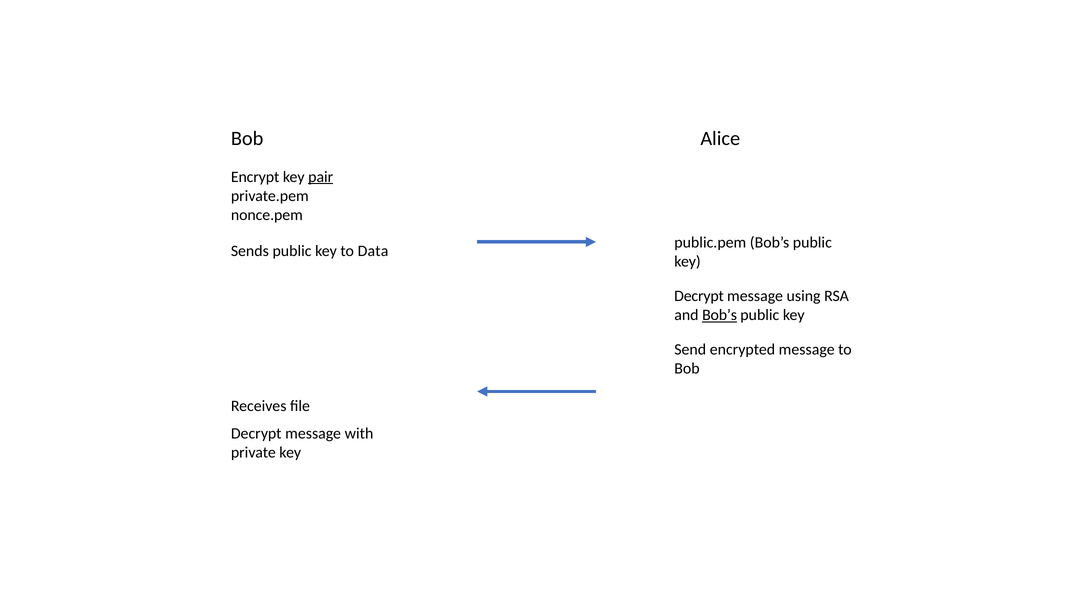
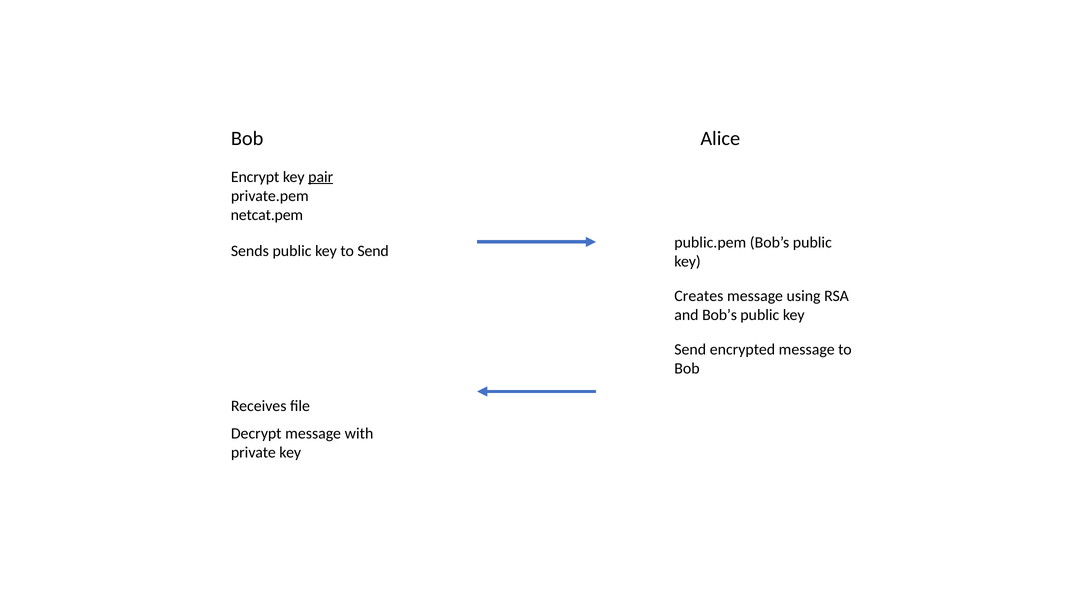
nonce.pem: nonce.pem -> netcat.pem (267, 215)
to Data: Data -> Send (373, 251)
Decrypt: Decrypt -> Creates (699, 296)
Bob’s underline: present -> none (720, 315)
